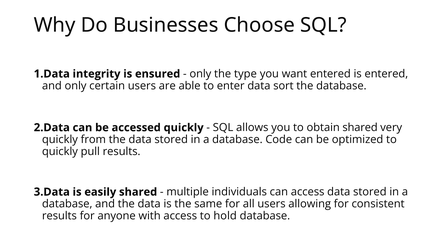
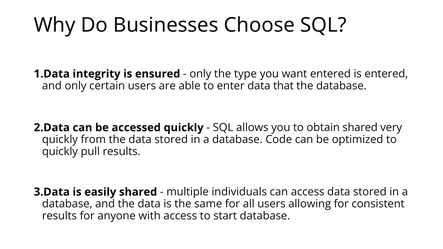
sort: sort -> that (283, 86)
hold: hold -> start (225, 216)
